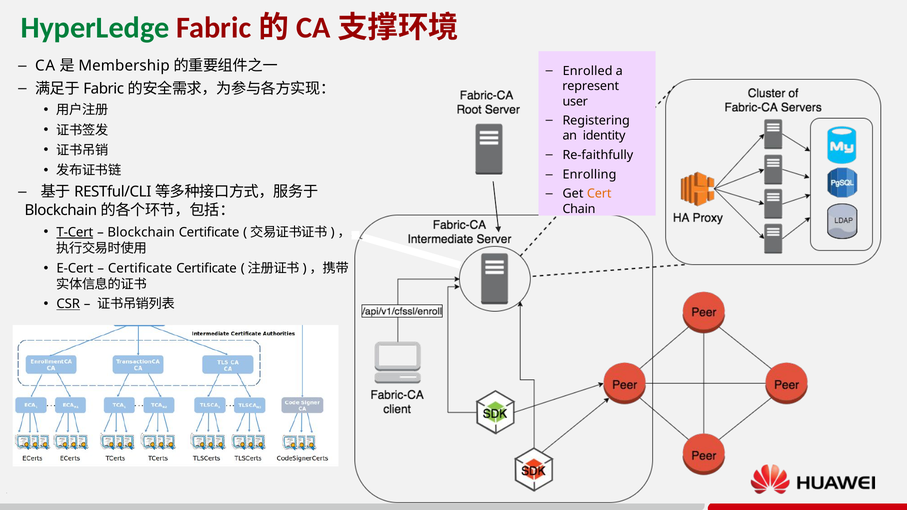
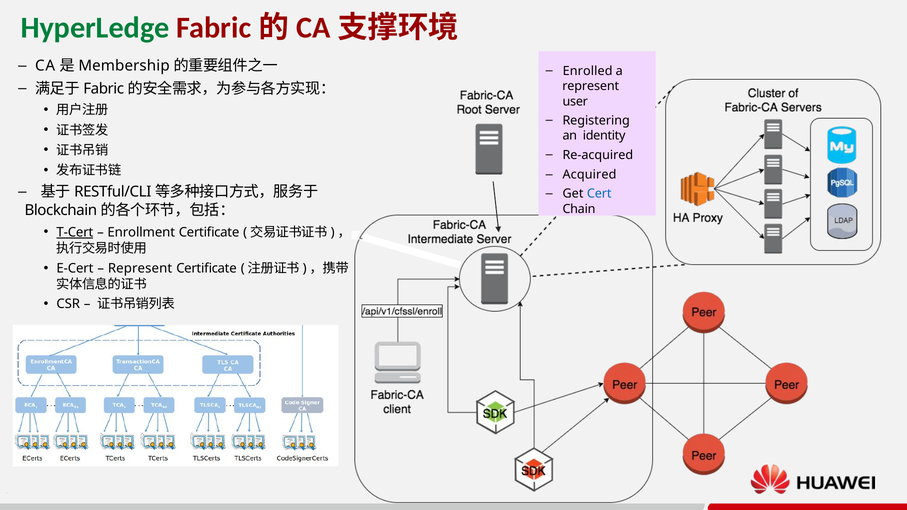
Re-faithfully: Re-faithfully -> Re-acquired (598, 155)
Enrolling: Enrolling -> Acquired (589, 175)
Cert colour: orange -> blue (599, 194)
Blockchain: Blockchain -> Enrollment (141, 232)
Certificate: Certificate -> Represent (140, 269)
CSR underline: present -> none (68, 304)
